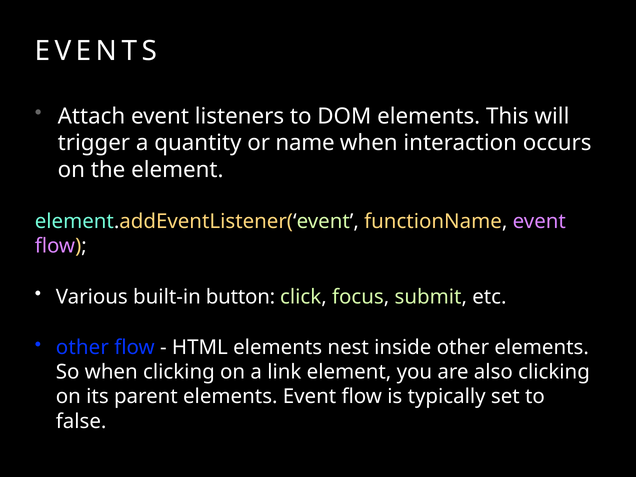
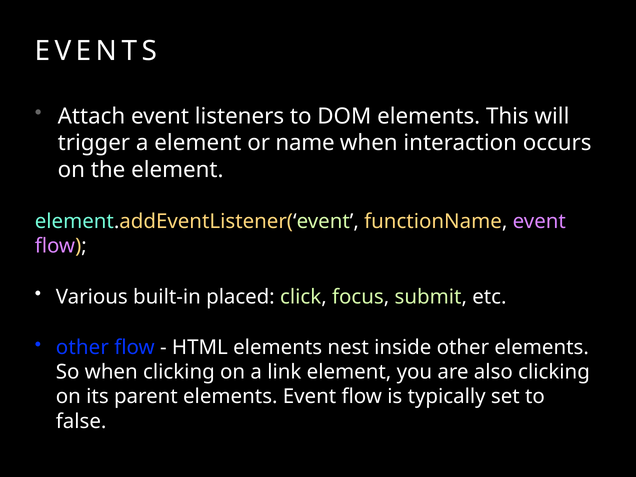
a quantity: quantity -> element (198, 143)
button: button -> placed (240, 297)
